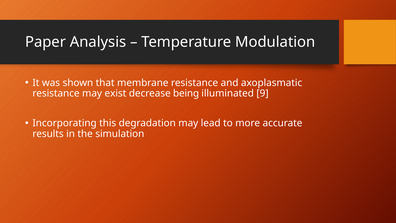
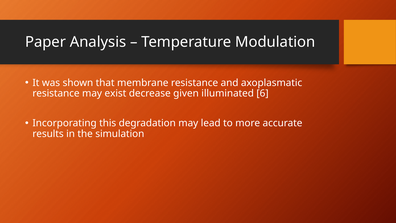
being: being -> given (186, 93)
9: 9 -> 6 (263, 93)
